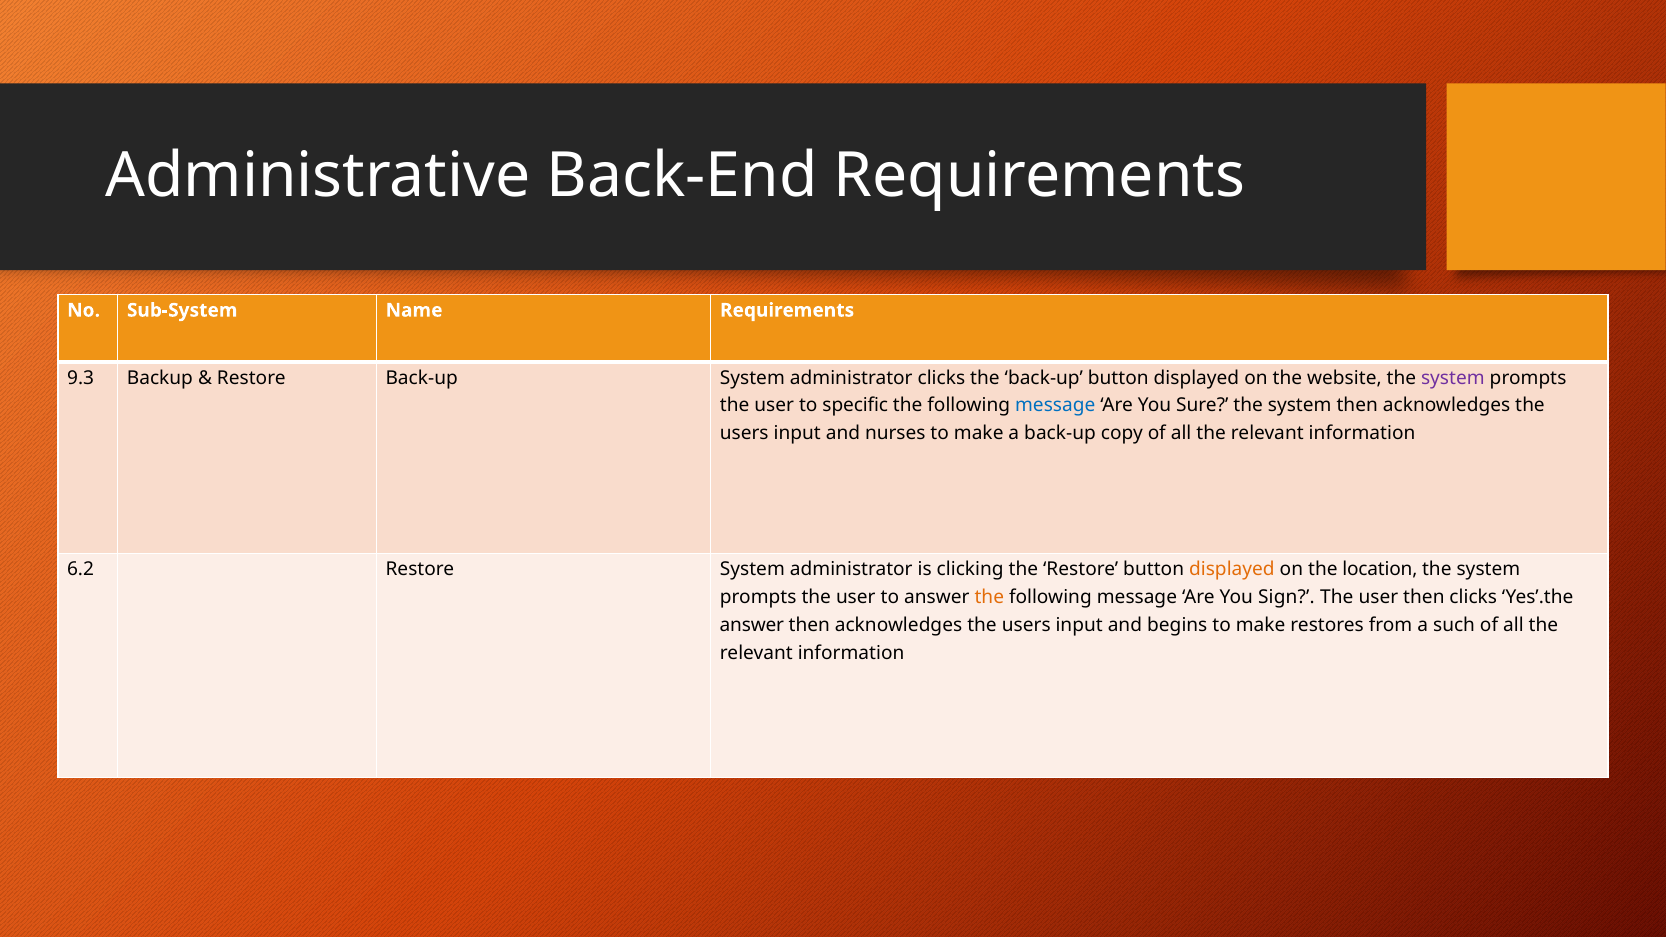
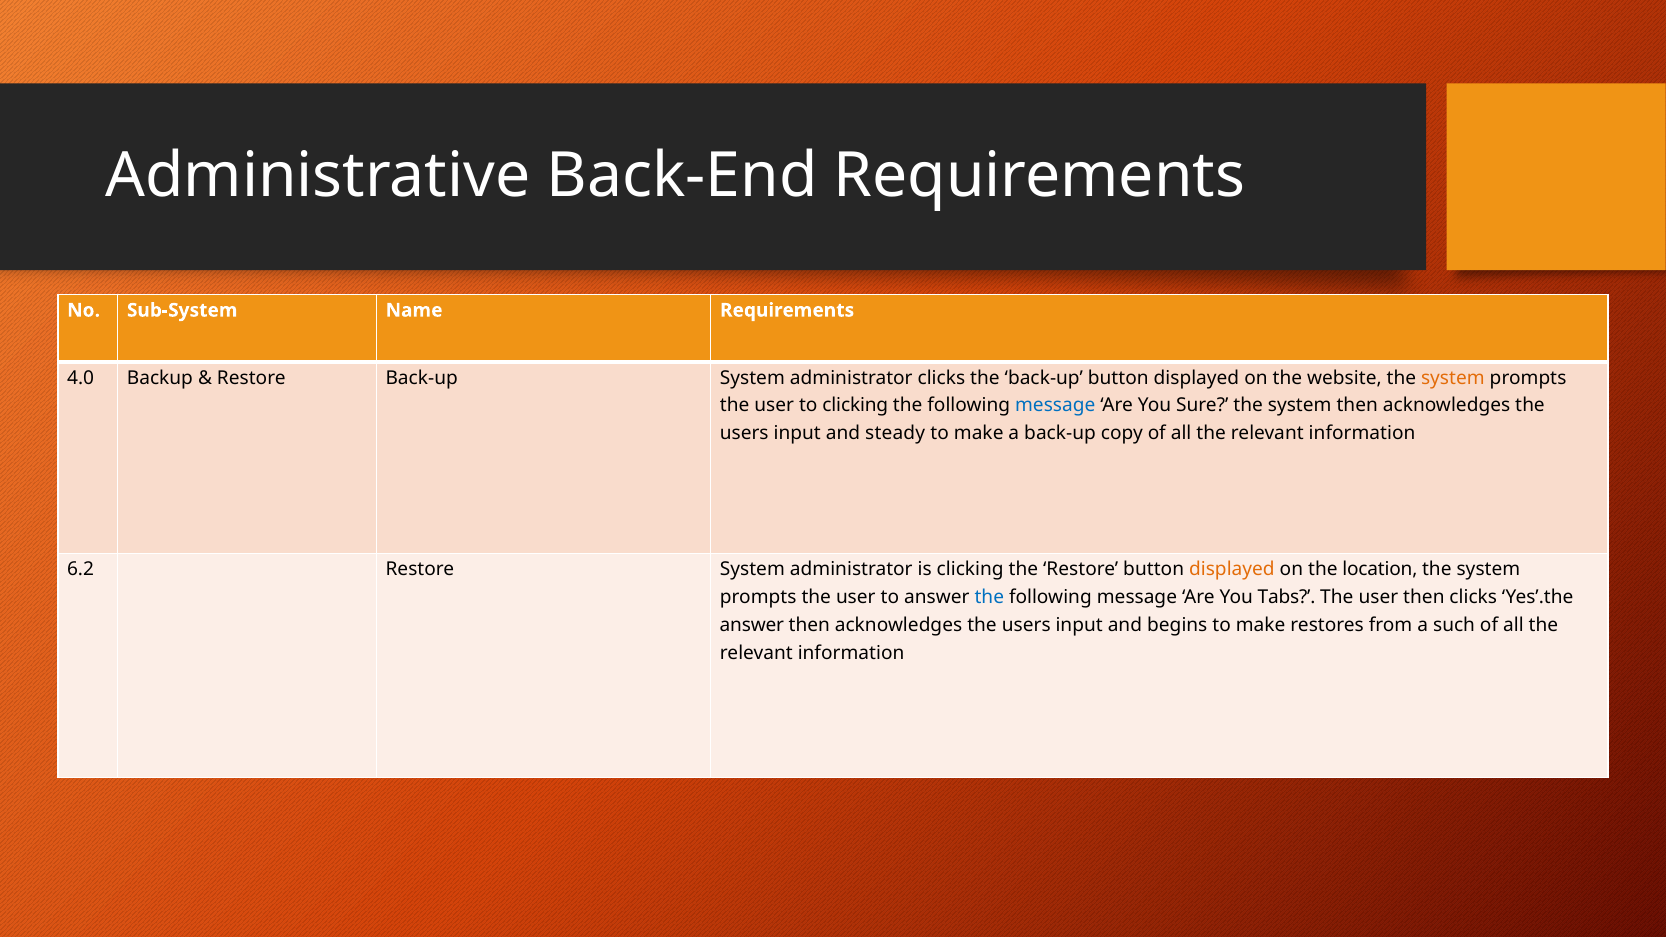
9.3: 9.3 -> 4.0 (81, 378)
system colour: purple -> orange (1453, 378)
to specific: specific -> clicking (855, 406)
nurses: nurses -> steady (895, 434)
the colour: orange -> blue (989, 597)
Sign: Sign -> Tabs (1287, 597)
